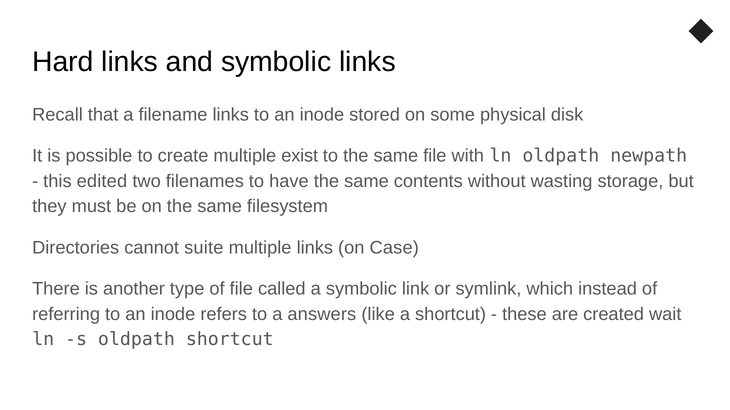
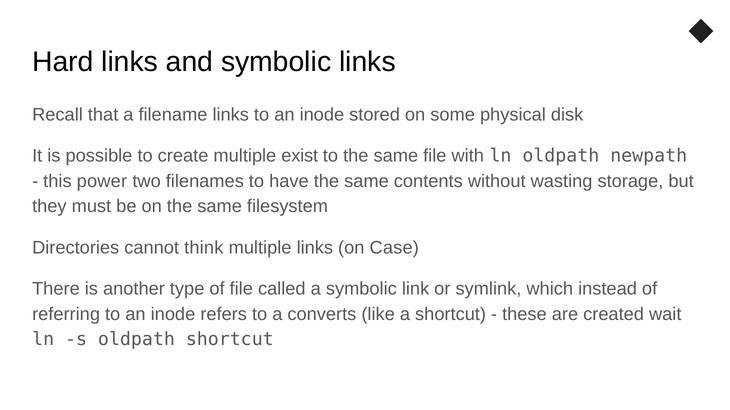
edited: edited -> power (102, 181)
suite: suite -> think (204, 248)
answers: answers -> converts (322, 314)
